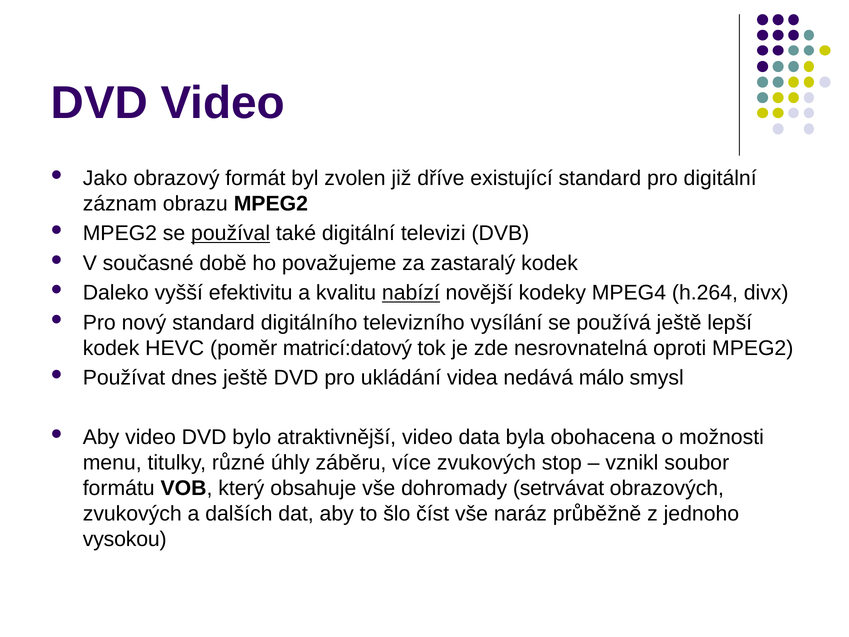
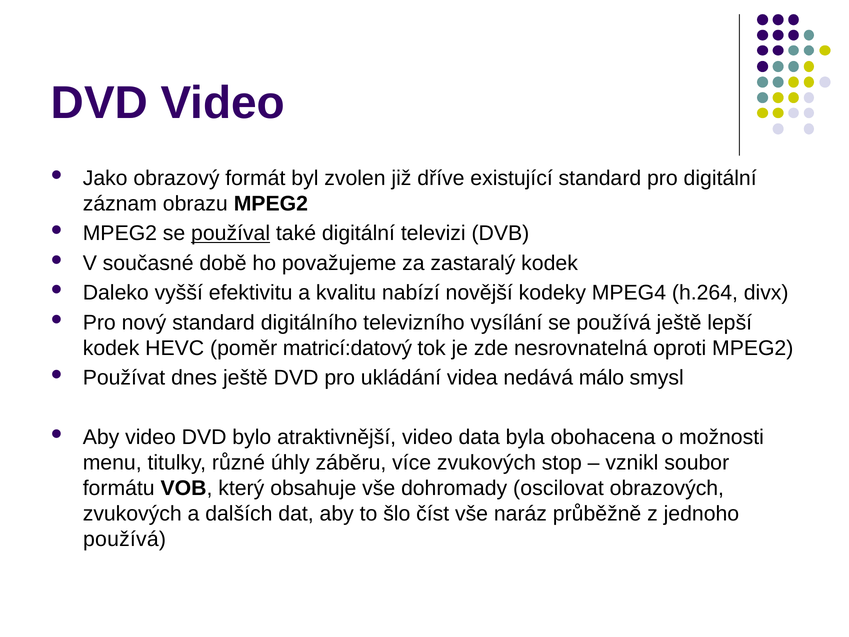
nabízí underline: present -> none (411, 293)
setrvávat: setrvávat -> oscilovat (558, 488)
vysokou: vysokou -> používá (125, 539)
